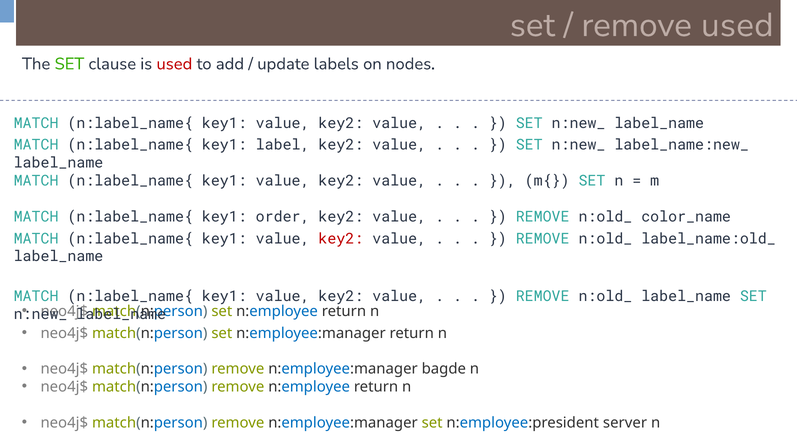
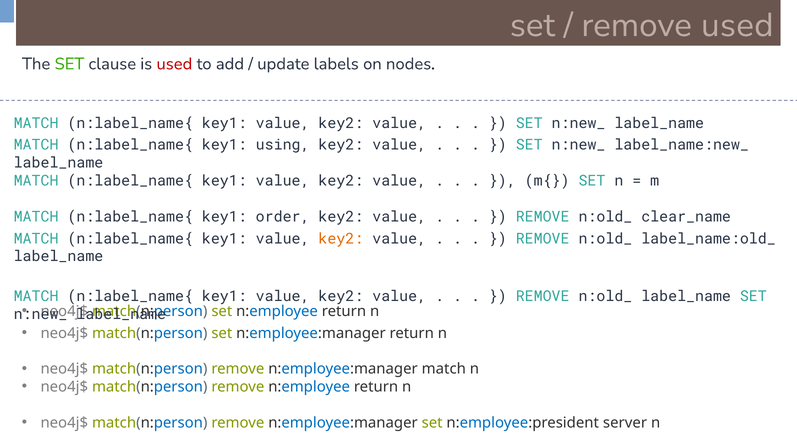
label: label -> using (283, 145)
color_name: color_name -> clear_name (686, 217)
key2 colour: red -> orange (341, 239)
n:employee:manager bagde: bagde -> match (444, 369)
